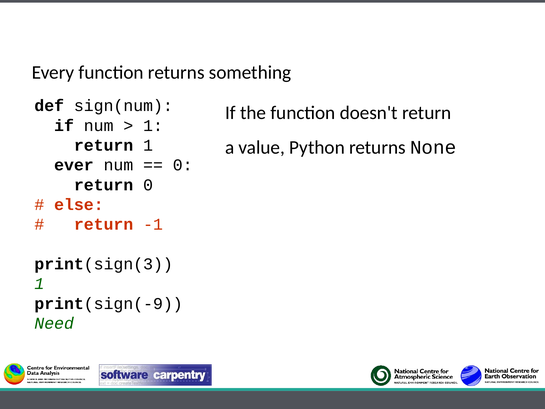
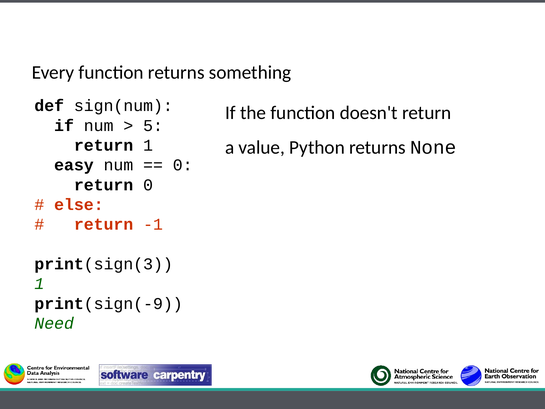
1: 1 -> 5 (153, 125)
ever: ever -> easy (74, 165)
